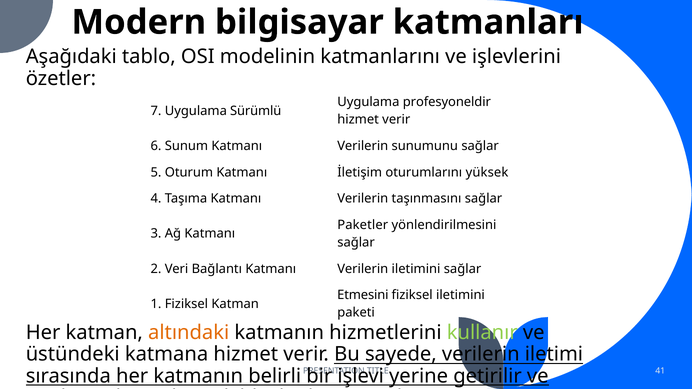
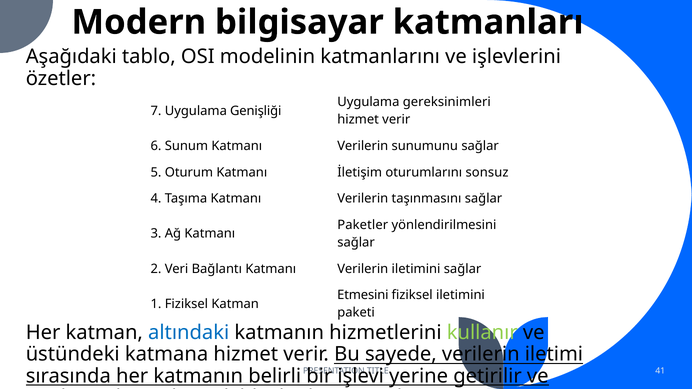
profesyoneldir: profesyoneldir -> gereksinimleri (447, 102)
Sürümlü: Sürümlü -> Genişliği (256, 111)
yüksek: yüksek -> sonsuz (487, 172)
altındaki colour: orange -> blue (189, 333)
